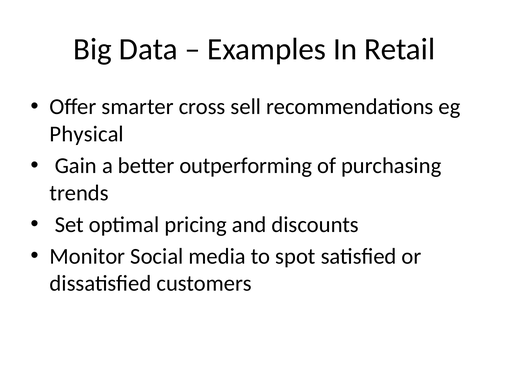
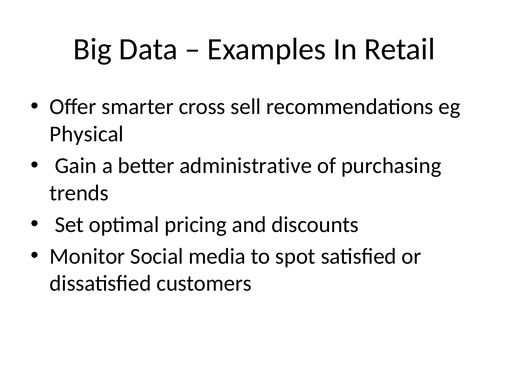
outperforming: outperforming -> administrative (246, 166)
